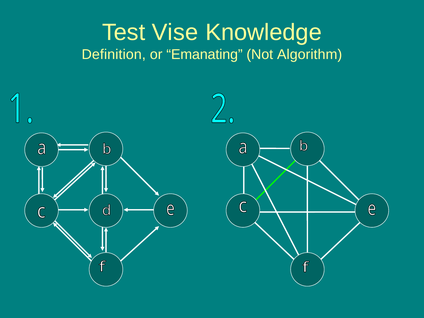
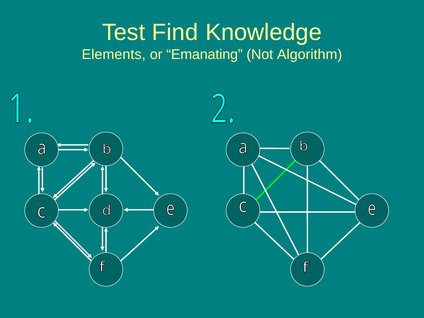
Vise: Vise -> Find (175, 32)
Definition: Definition -> Elements (114, 54)
